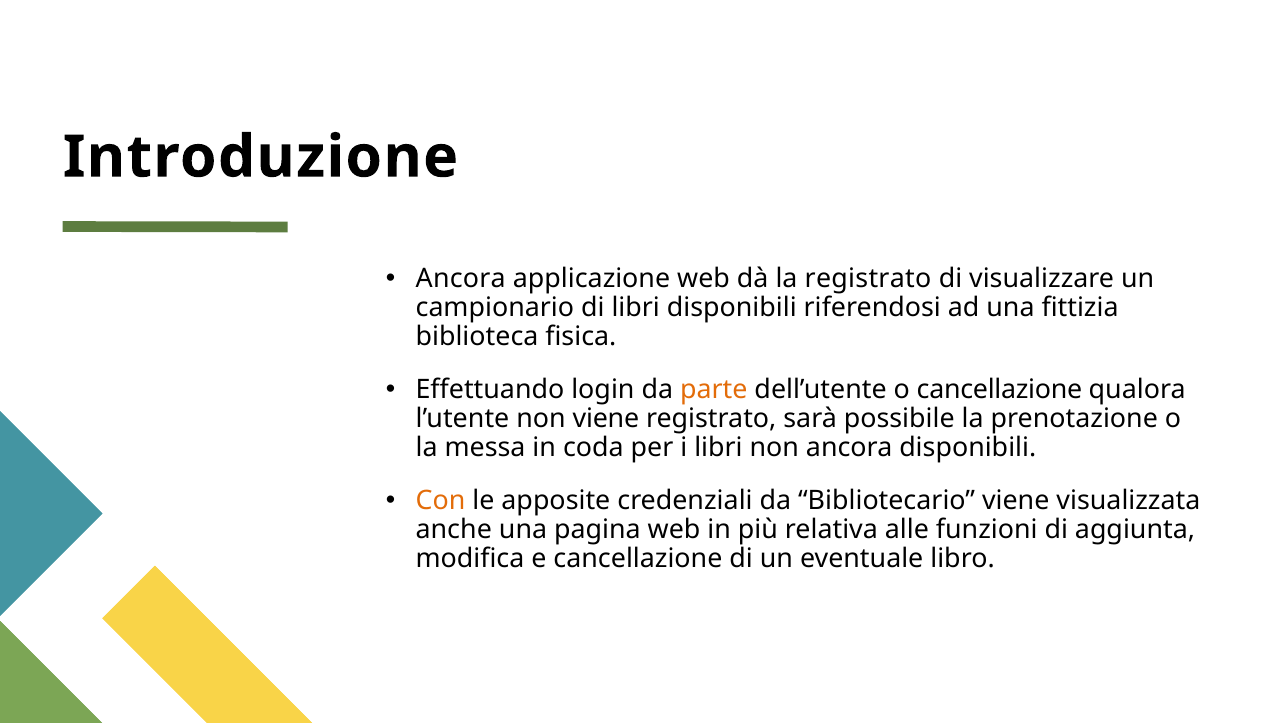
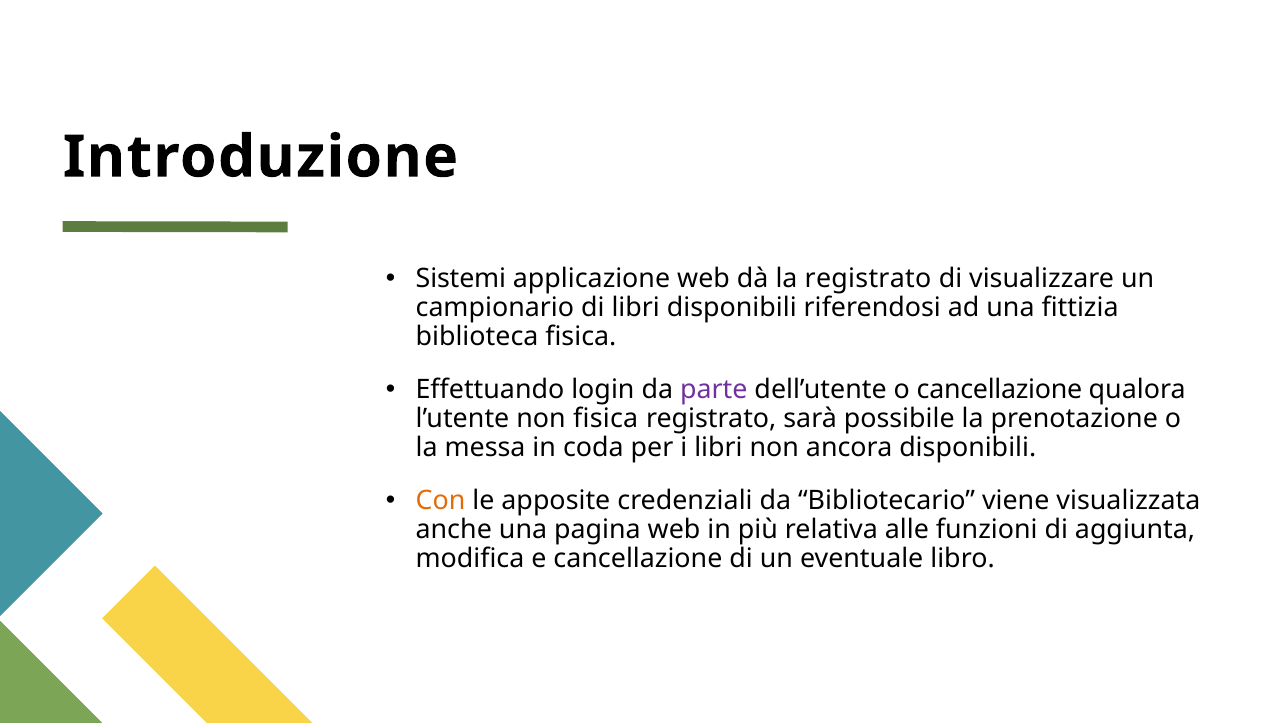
Ancora: Ancora -> Sistemi (461, 279)
parte colour: orange -> purple (714, 390)
non viene: viene -> fisica (606, 419)
